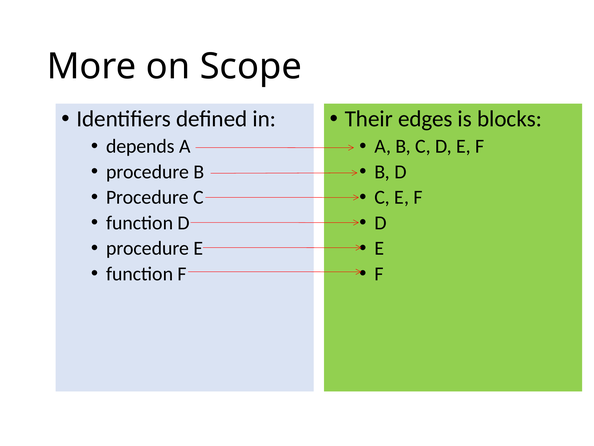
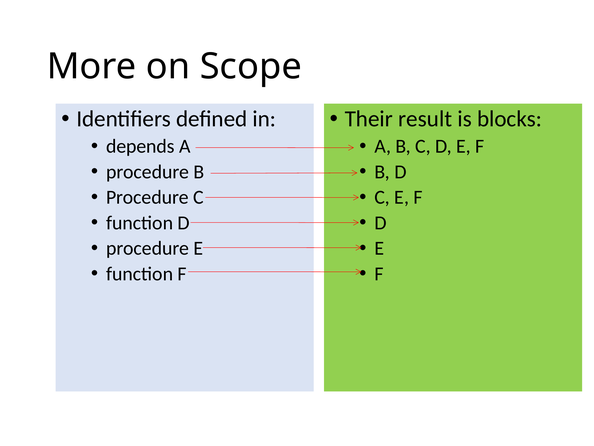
edges: edges -> result (425, 119)
